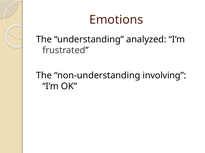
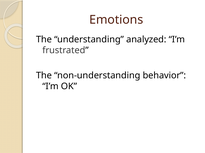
involving: involving -> behavior (164, 76)
